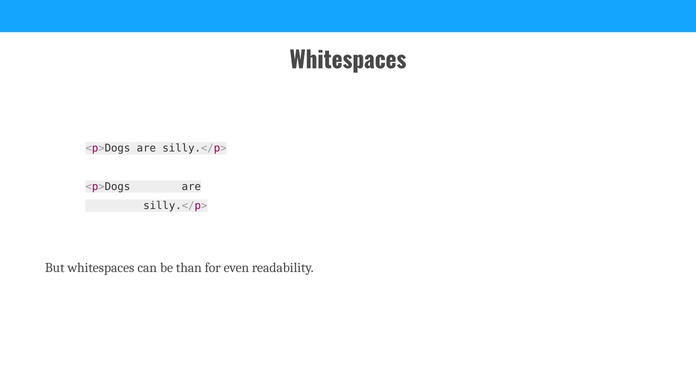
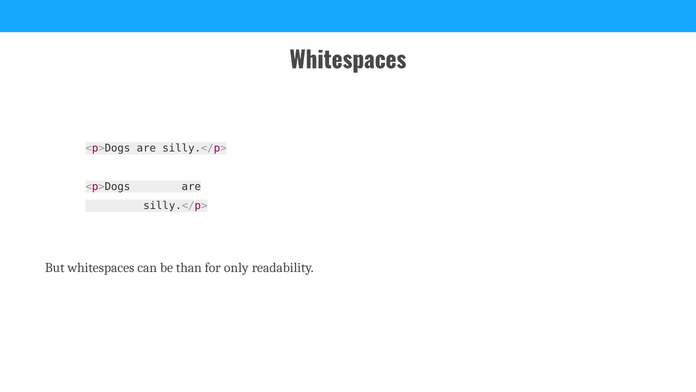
even: even -> only (236, 267)
